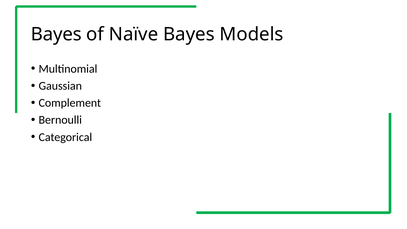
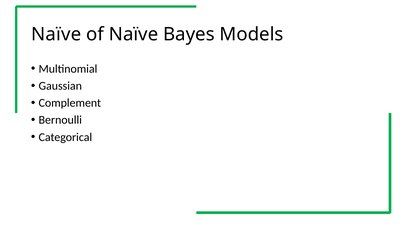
Bayes: Bayes -> Naïve (56, 34)
